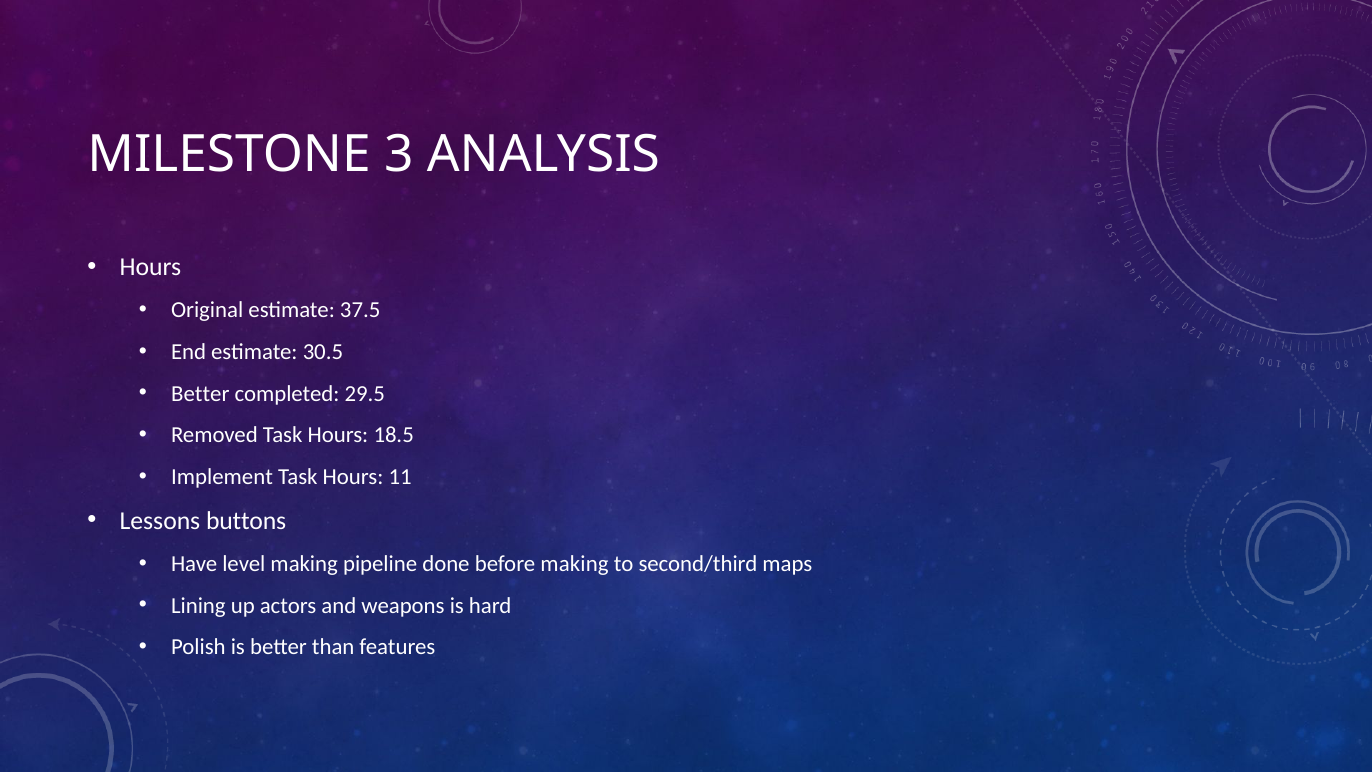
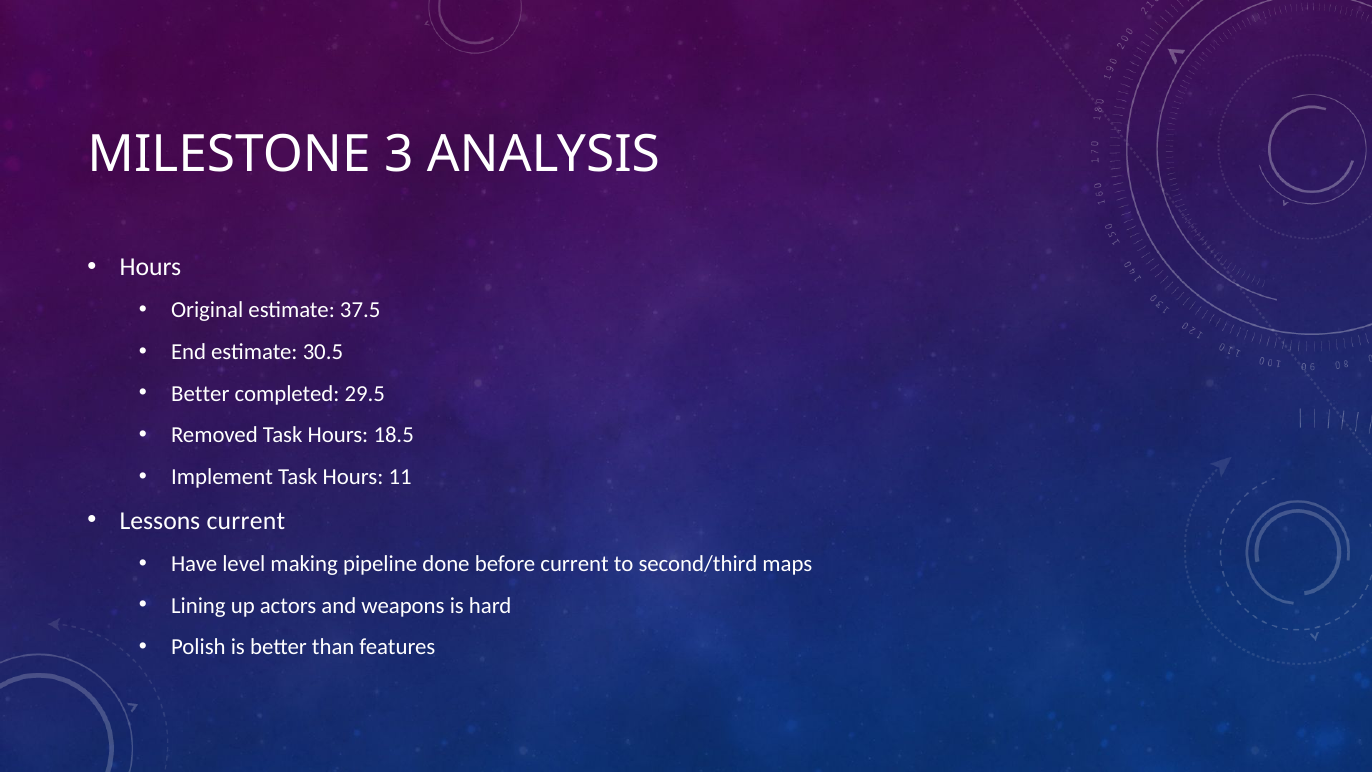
Lessons buttons: buttons -> current (246, 521)
before making: making -> current (575, 564)
